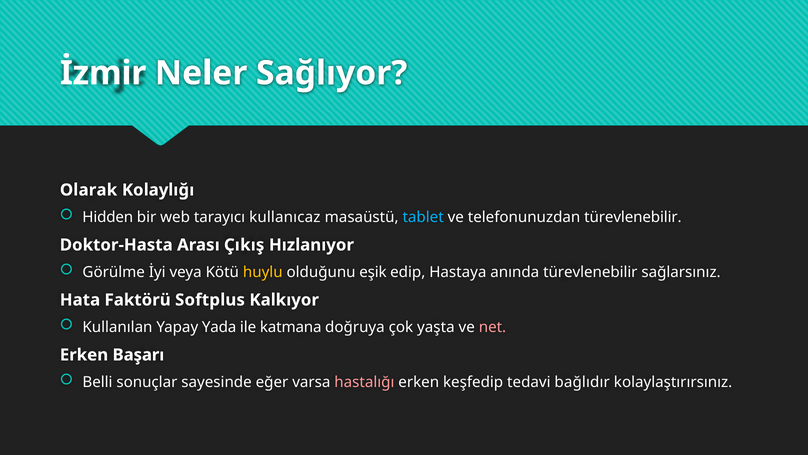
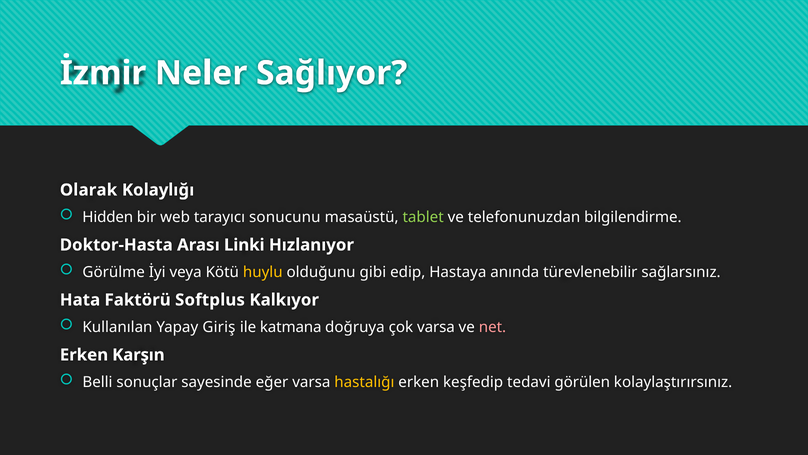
kullanıcaz: kullanıcaz -> sonucunu (285, 217)
tablet colour: light blue -> light green (423, 217)
telefonunuzdan türevlenebilir: türevlenebilir -> bilgilendirme (633, 217)
Çıkış: Çıkış -> Linki (244, 245)
eşik: eşik -> gibi (373, 272)
Yada: Yada -> Giriş (219, 327)
çok yaşta: yaşta -> varsa (436, 327)
Başarı: Başarı -> Karşın (138, 355)
hastalığı colour: pink -> yellow (364, 382)
bağlıdır: bağlıdır -> görülen (582, 382)
